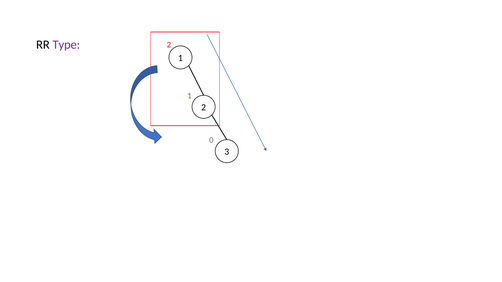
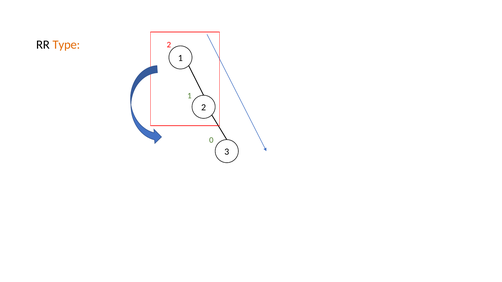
Type colour: purple -> orange (66, 45)
